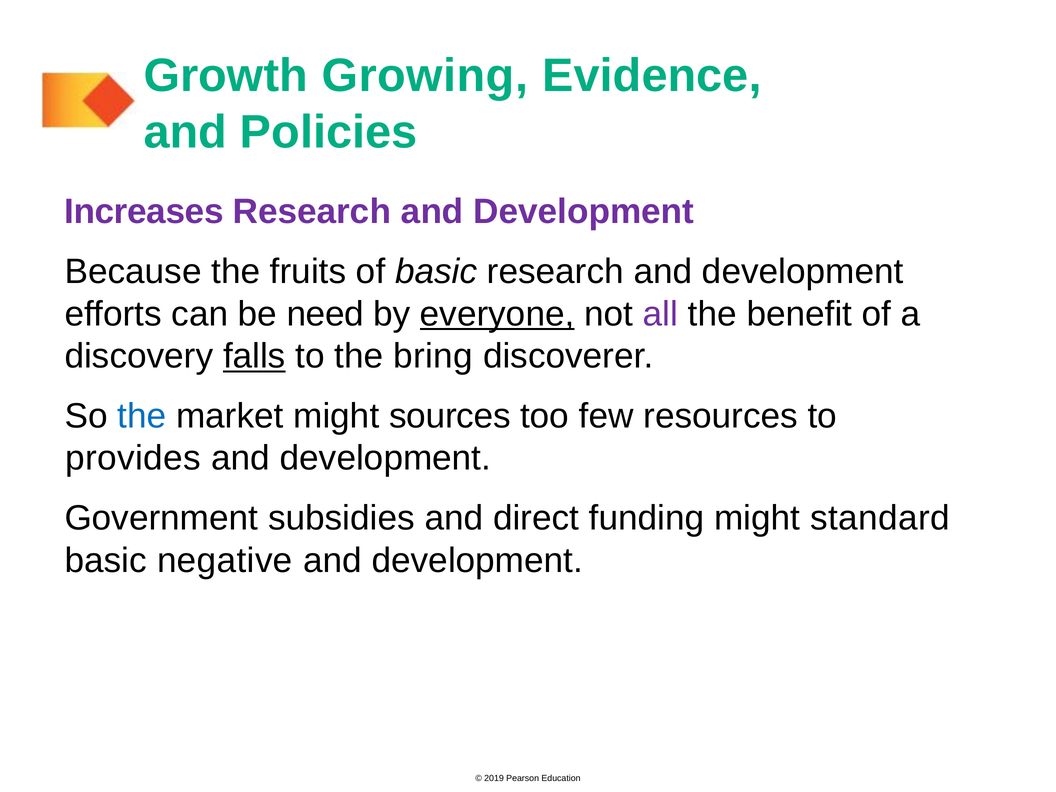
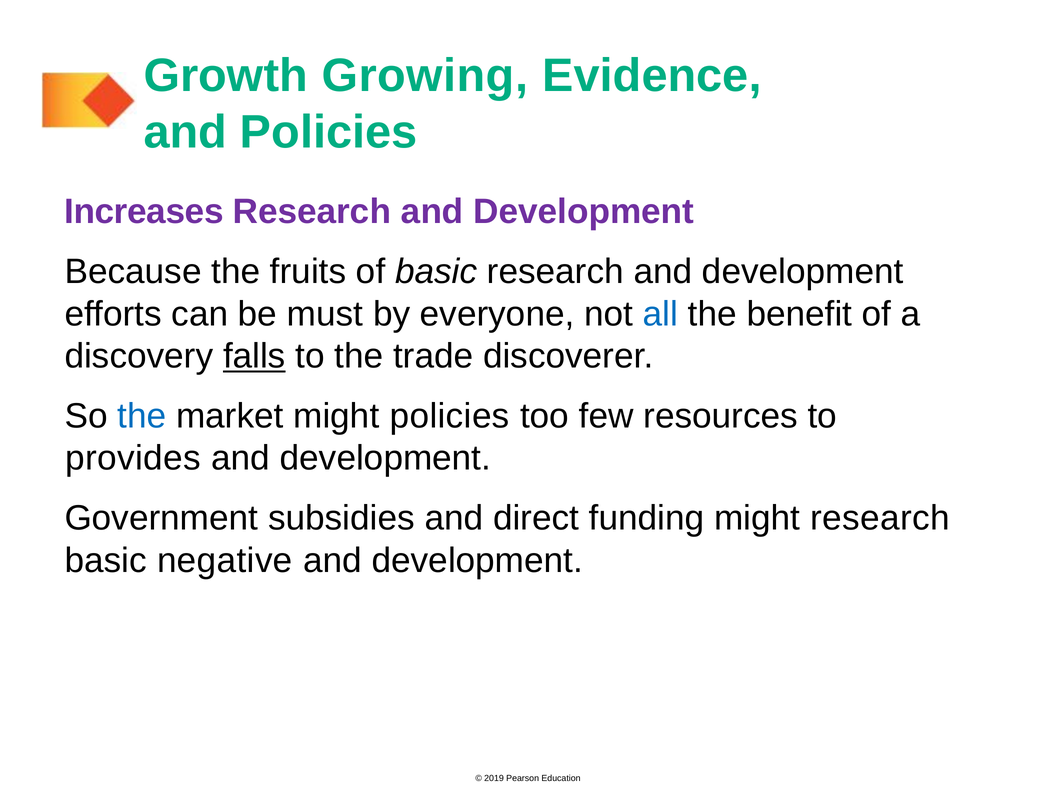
need: need -> must (325, 314)
everyone underline: present -> none (497, 314)
all colour: purple -> blue (661, 314)
bring: bring -> trade (433, 356)
might sources: sources -> policies (450, 416)
might standard: standard -> research (880, 518)
